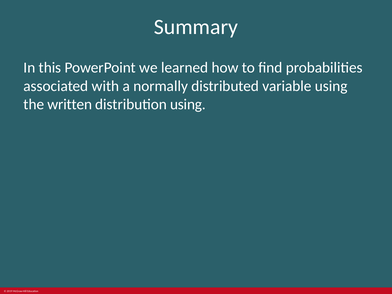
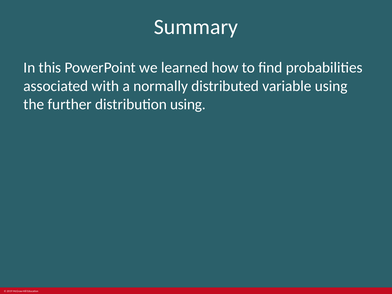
written: written -> further (70, 104)
